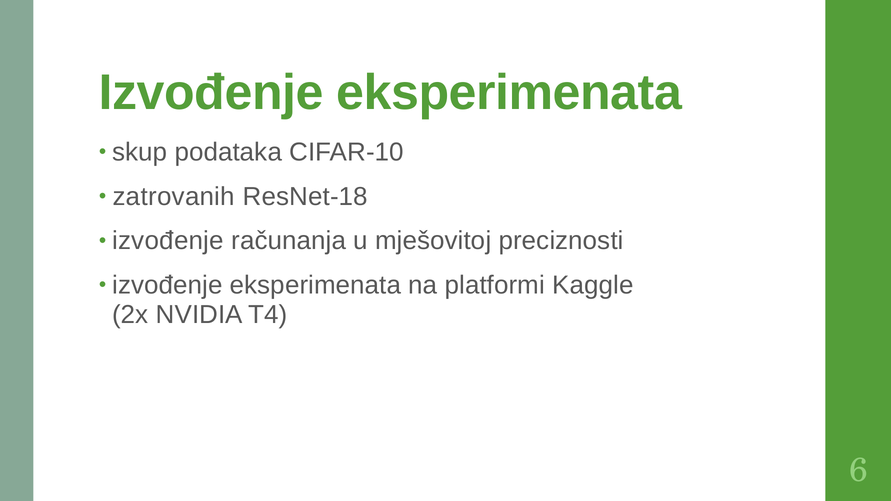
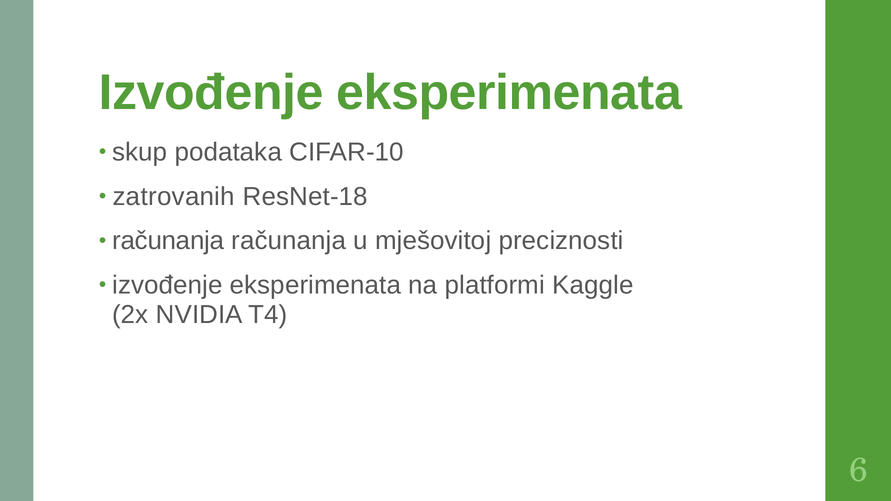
izvođenje: izvođenje -> računanja (168, 241)
